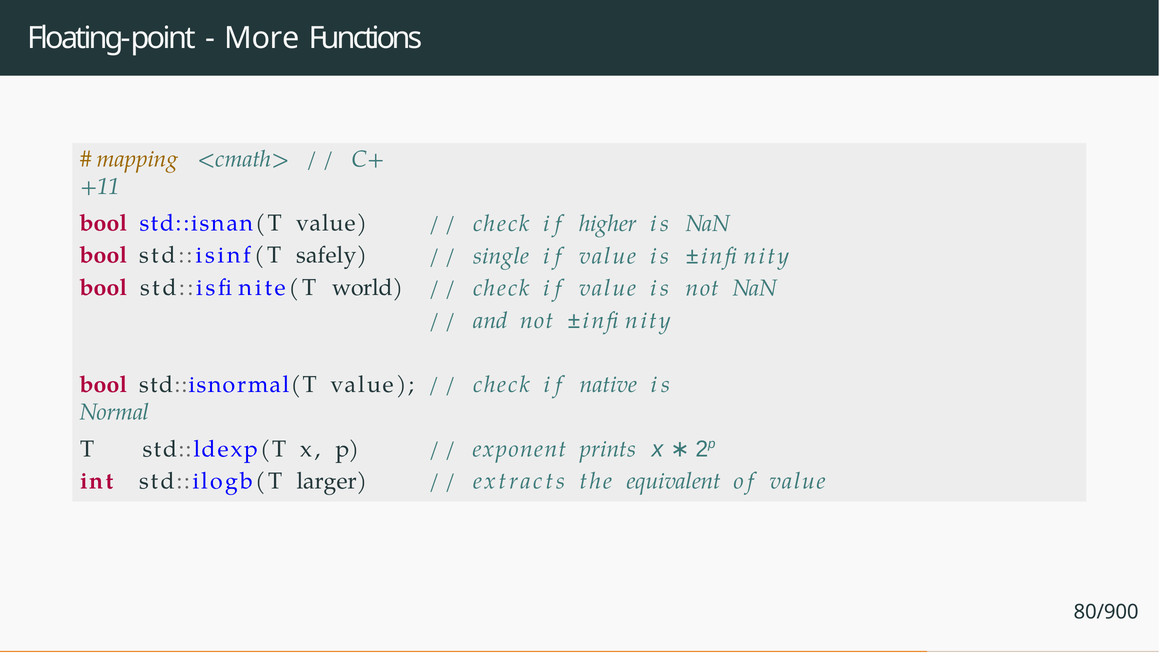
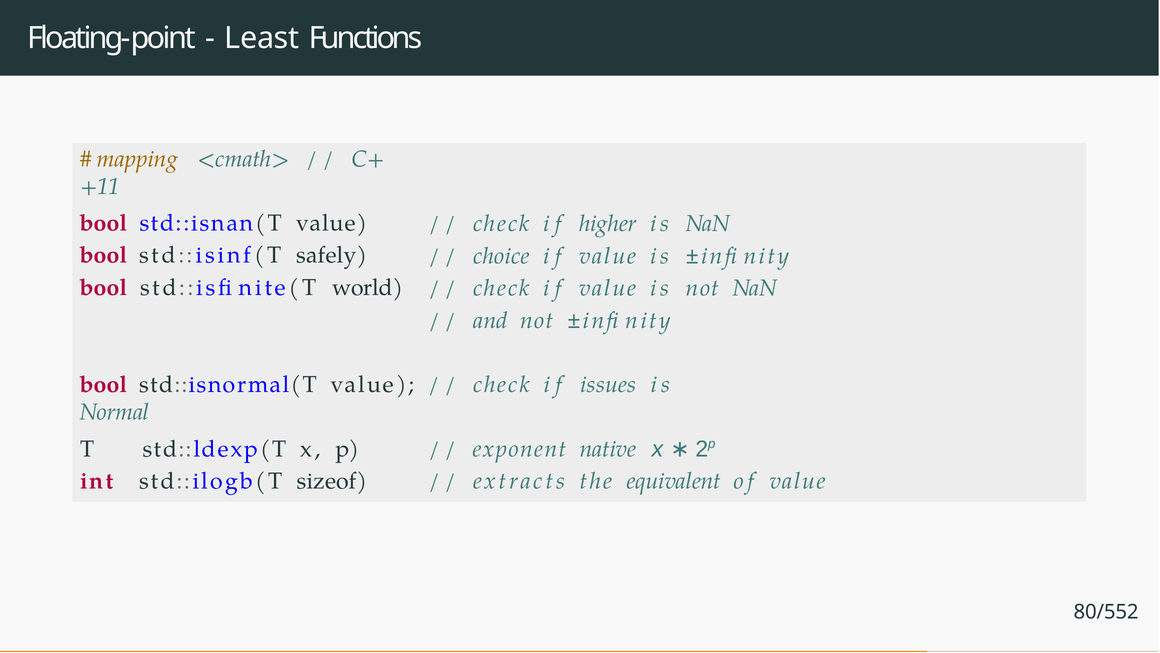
More: More -> Least (262, 38)
single: single -> choice (501, 256)
native: native -> issues (608, 384)
prints: prints -> native (608, 449)
larger: larger -> sizeof (332, 481)
80/900: 80/900 -> 80/552 (1106, 612)
